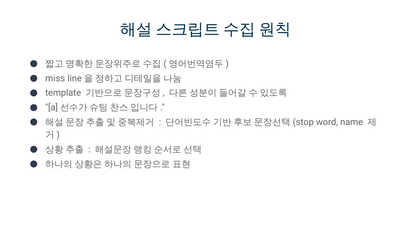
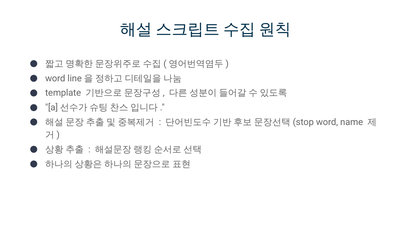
miss: miss -> word (55, 78)
